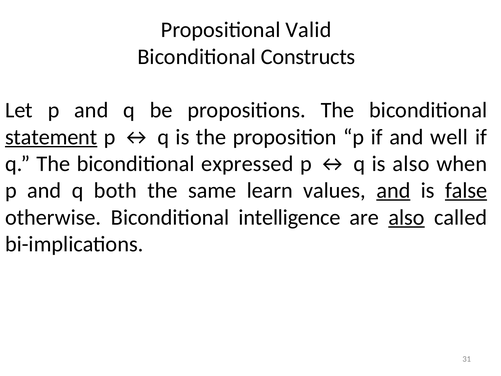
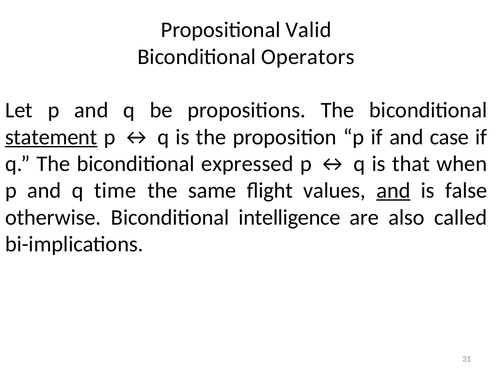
Constructs: Constructs -> Operators (308, 57)
well: well -> case (449, 137)
is also: also -> that (411, 164)
both: both -> time (115, 190)
learn: learn -> ﬂight (270, 190)
false underline: present -> none (466, 190)
also underline: present -> none (407, 217)
